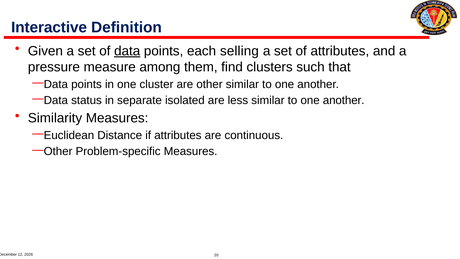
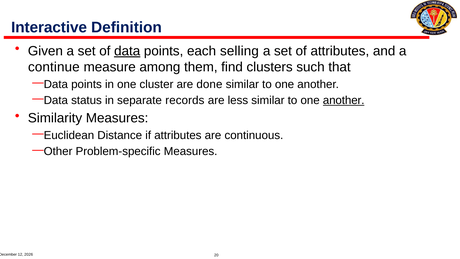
pressure: pressure -> continue (54, 67)
other: other -> done (209, 84)
isolated: isolated -> records (185, 100)
another underline: none -> present (344, 100)
